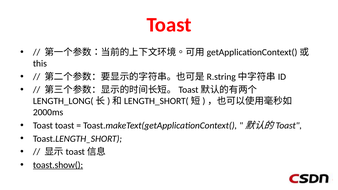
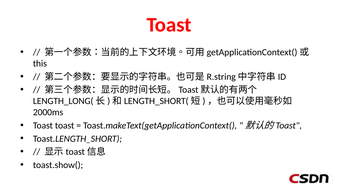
toast.show( underline: present -> none (58, 165)
